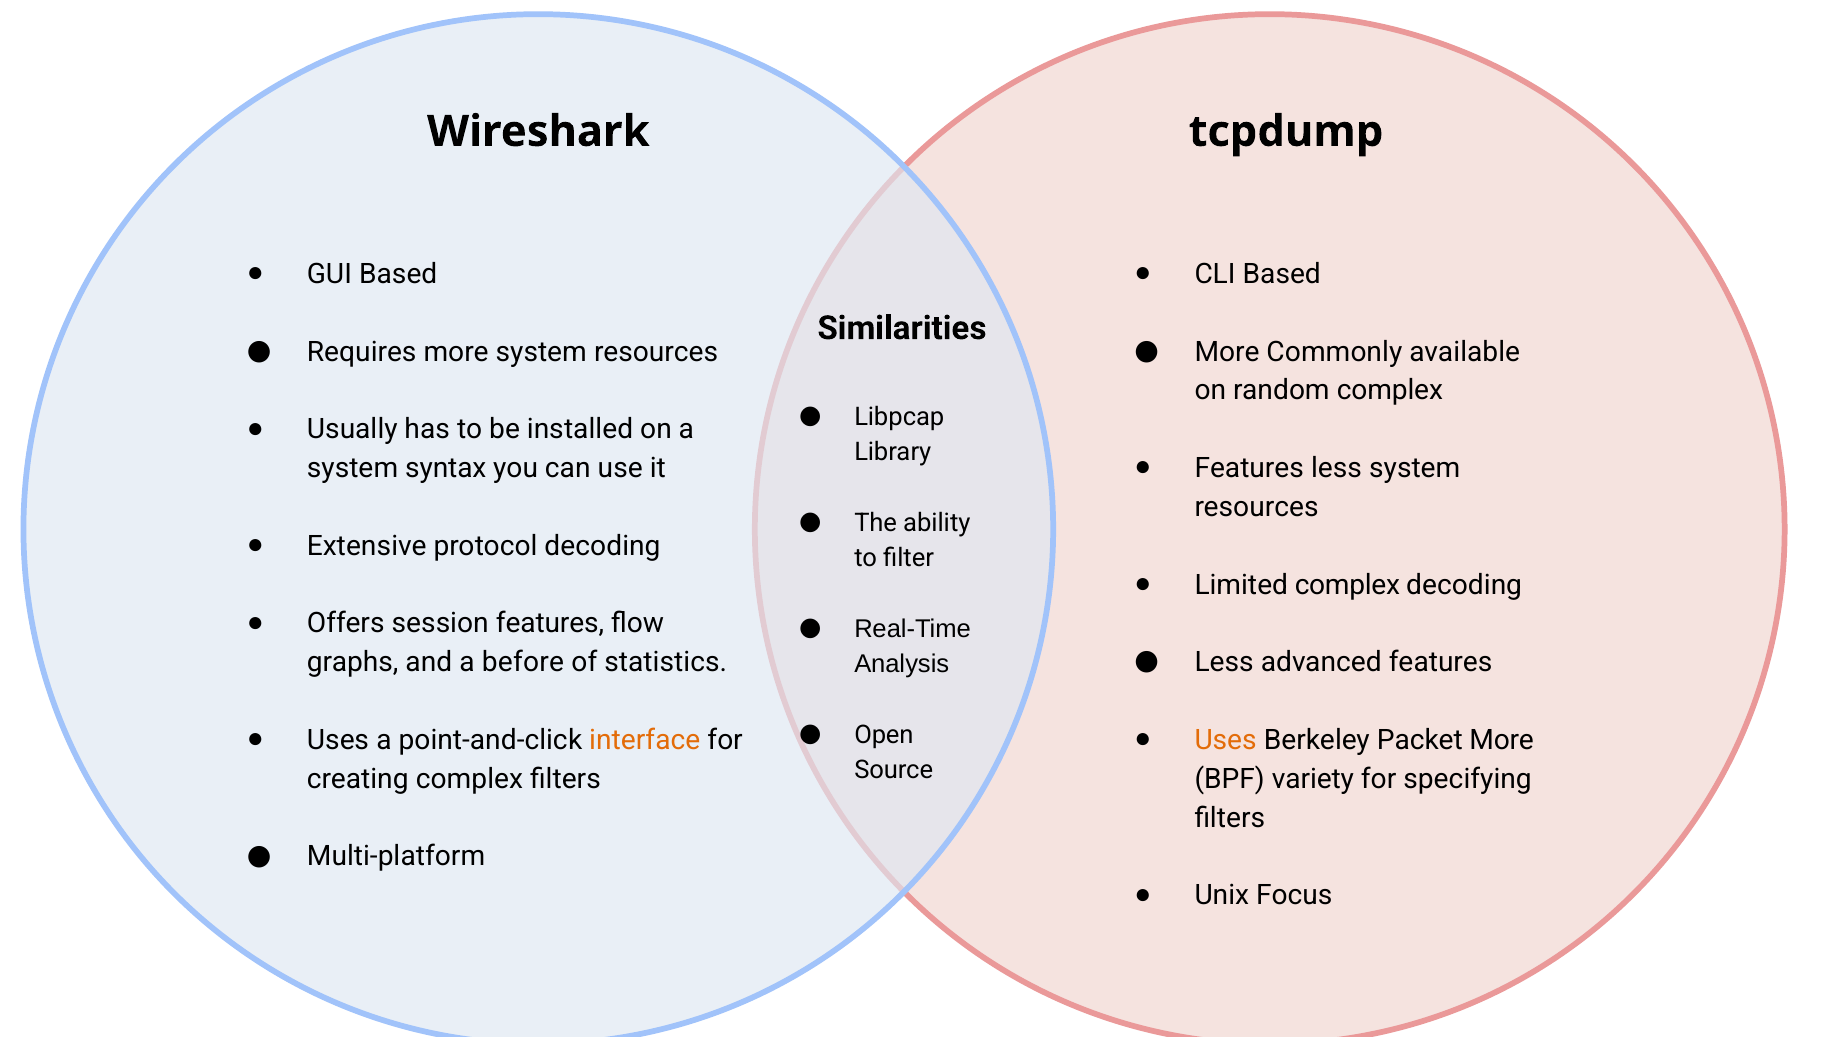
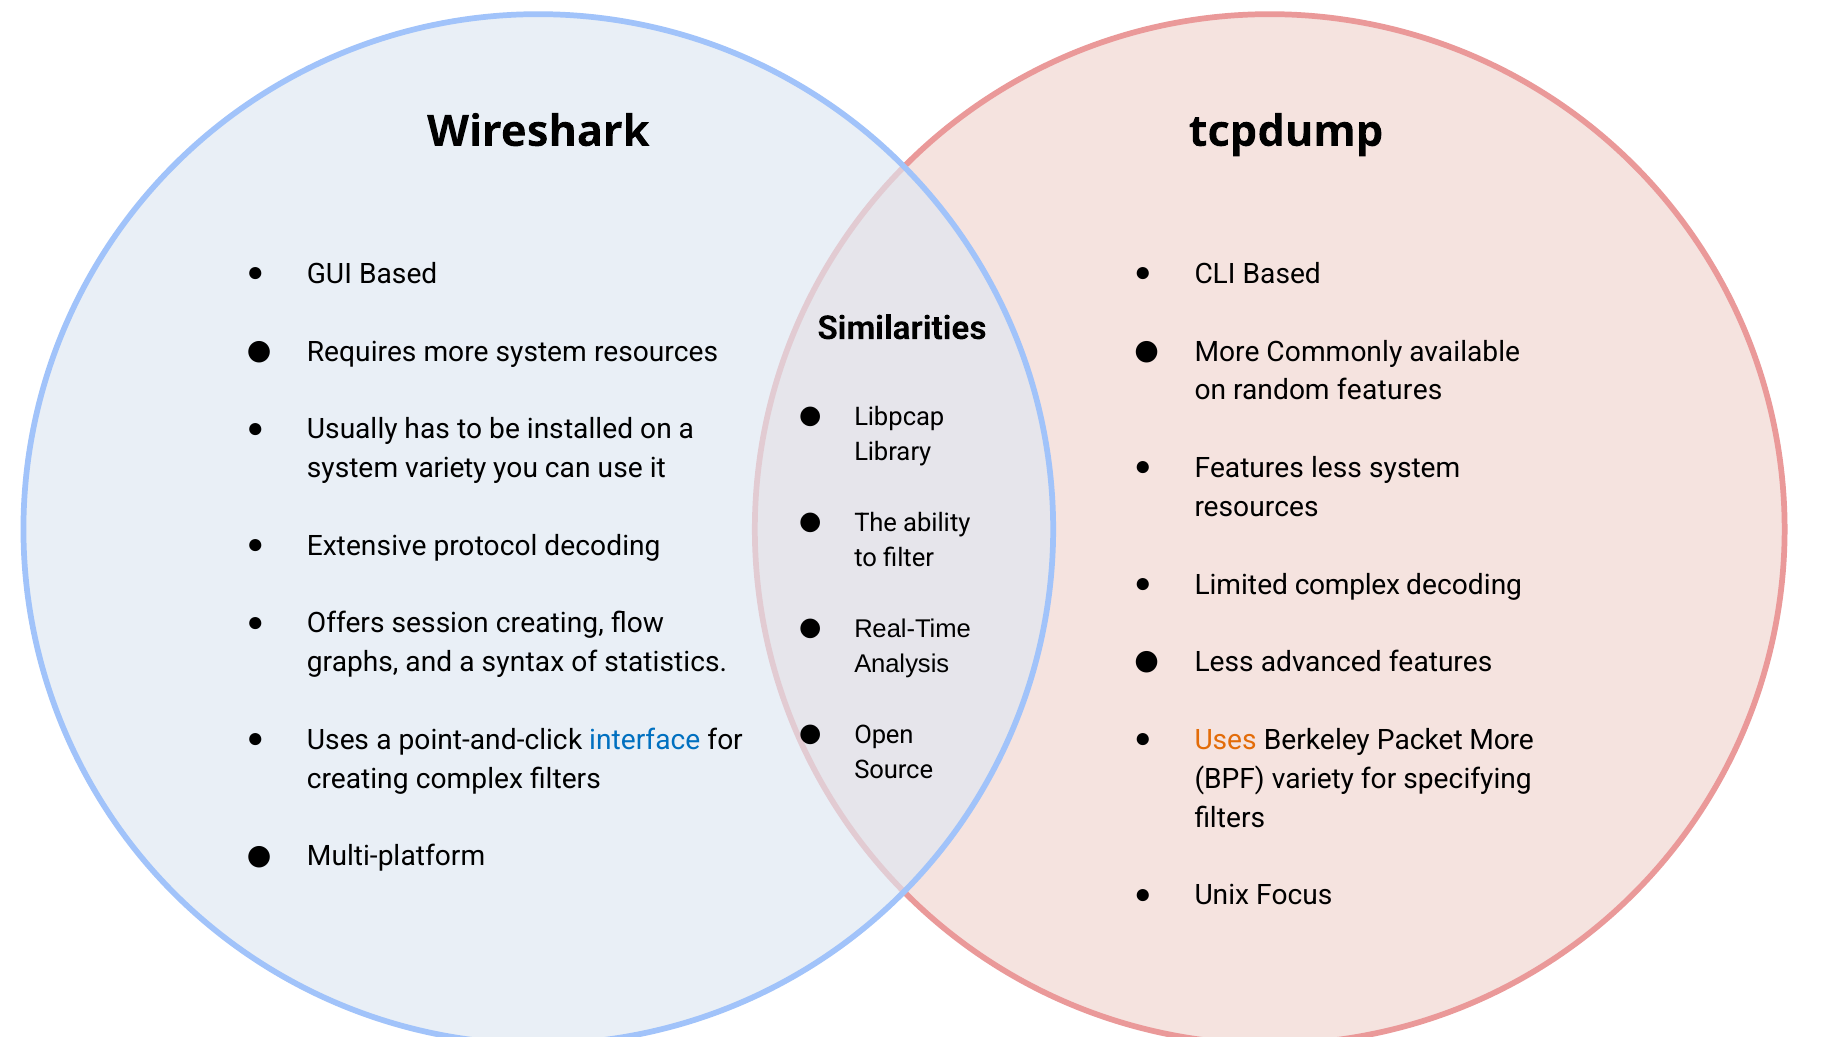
random complex: complex -> features (1390, 391)
system syntax: syntax -> variety (446, 468)
session features: features -> creating (550, 623)
before: before -> syntax (523, 662)
interface colour: orange -> blue (645, 740)
